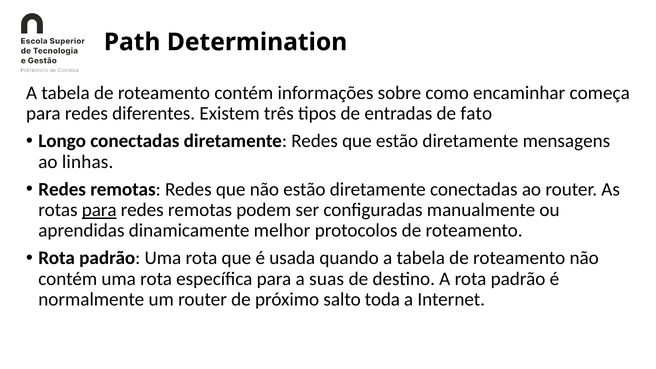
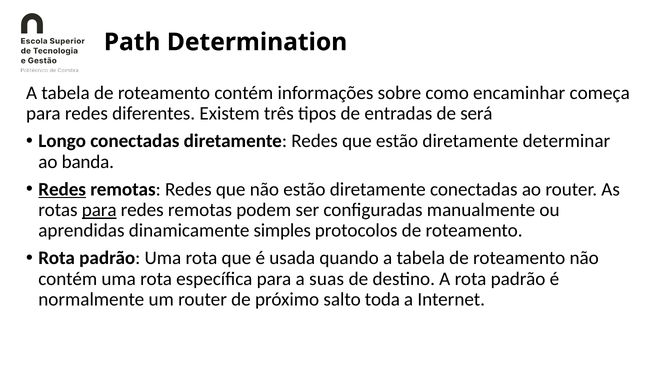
fato: fato -> será (476, 114)
mensagens: mensagens -> determinar (566, 141)
linhas: linhas -> banda (88, 162)
Redes underline: none -> present (62, 189)
melhor: melhor -> simples (282, 231)
